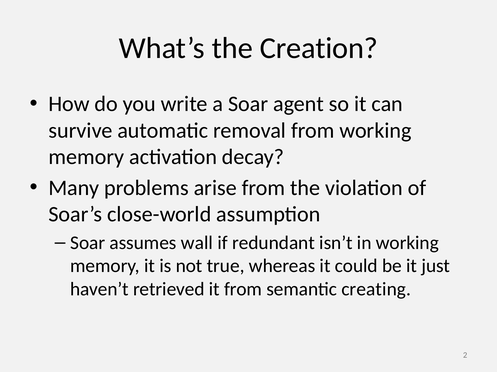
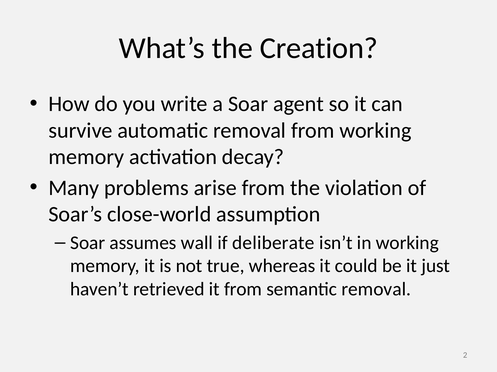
redundant: redundant -> deliberate (273, 243)
semantic creating: creating -> removal (376, 290)
